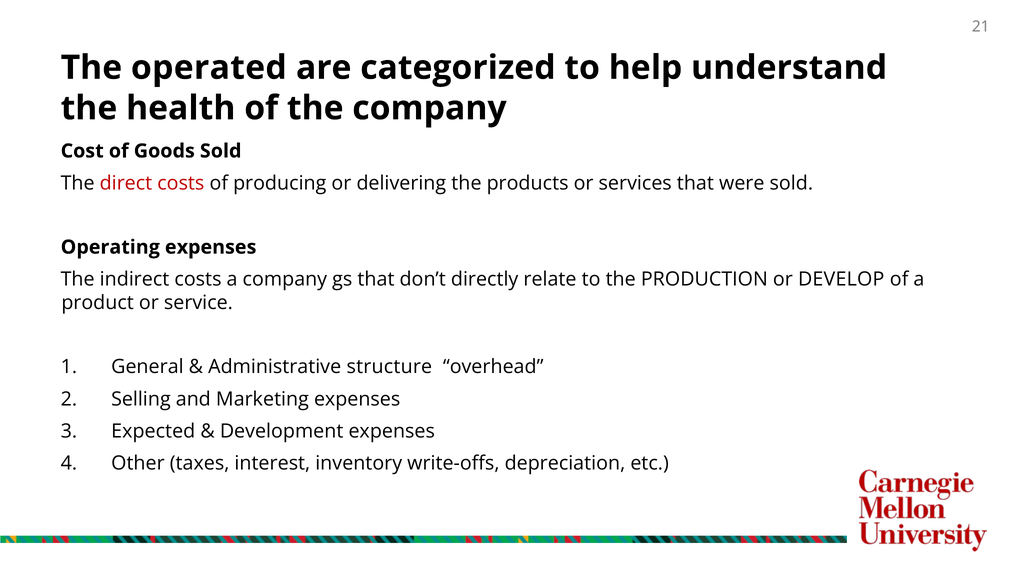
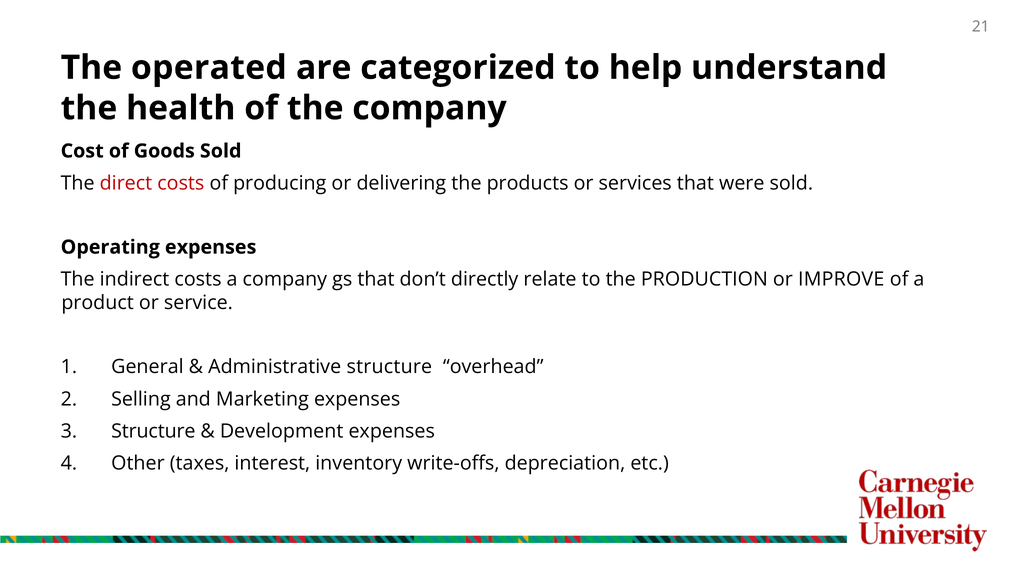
DEVELOP: DEVELOP -> IMPROVE (841, 279)
Expected: Expected -> Structure (153, 431)
